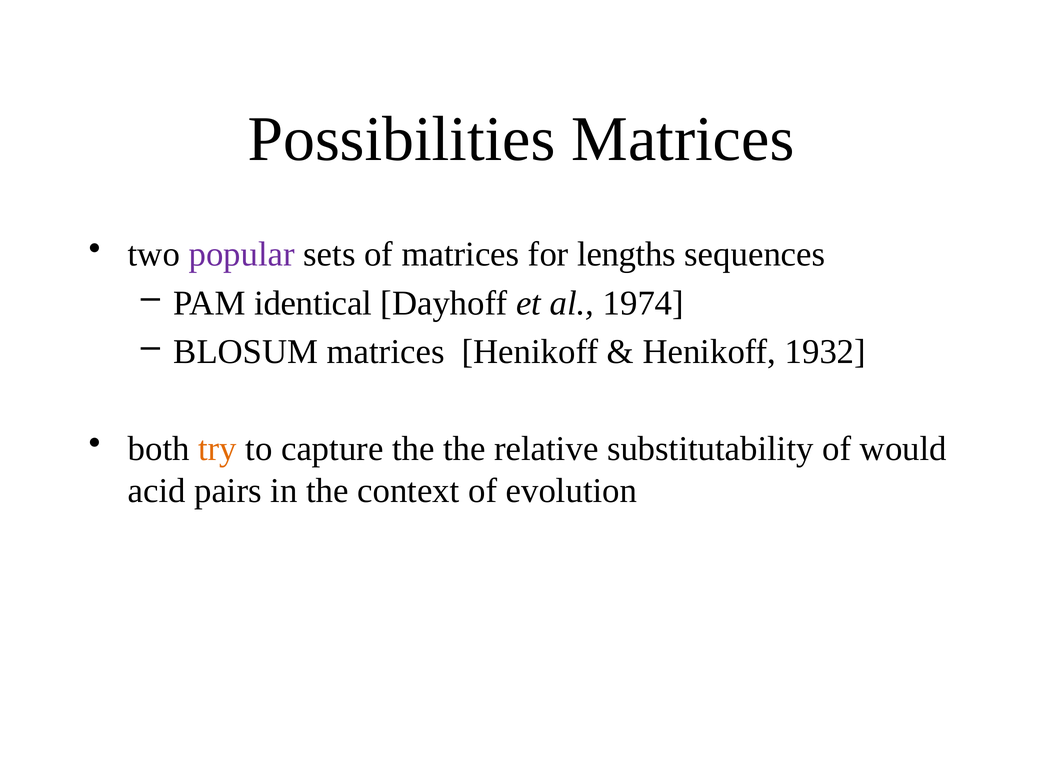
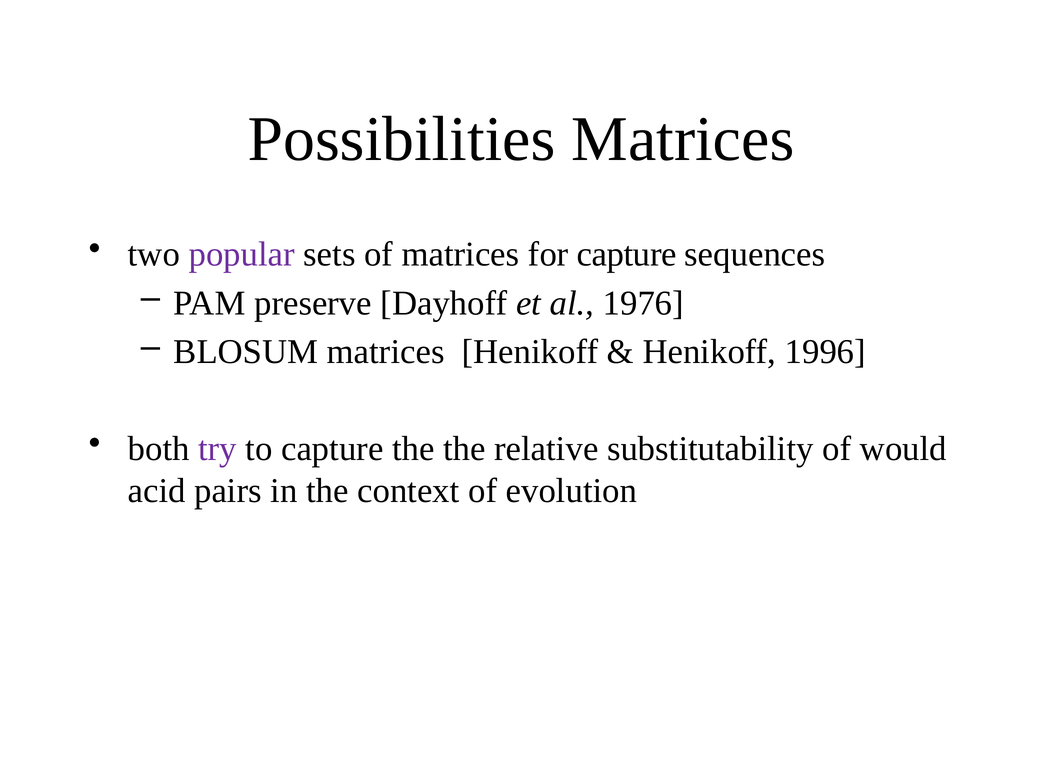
for lengths: lengths -> capture (627, 254)
identical: identical -> preserve (313, 303)
1974: 1974 -> 1976 (643, 303)
1932: 1932 -> 1996 (825, 352)
try colour: orange -> purple (218, 449)
